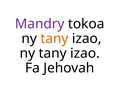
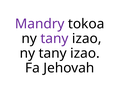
tany colour: orange -> purple (54, 39)
